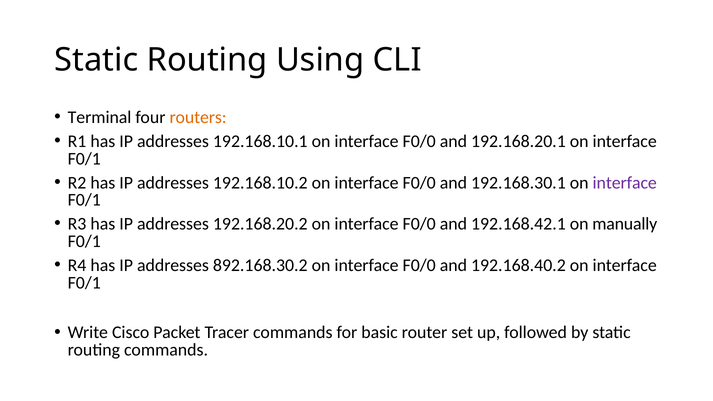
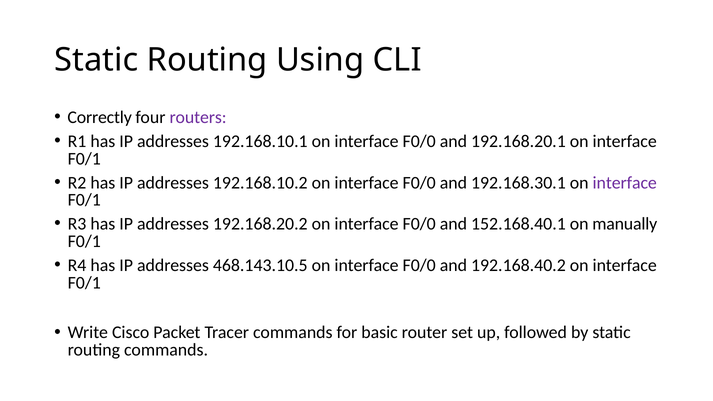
Terminal: Terminal -> Correctly (100, 117)
routers colour: orange -> purple (198, 117)
192.168.42.1: 192.168.42.1 -> 152.168.40.1 (518, 224)
892.168.30.2: 892.168.30.2 -> 468.143.10.5 (260, 265)
